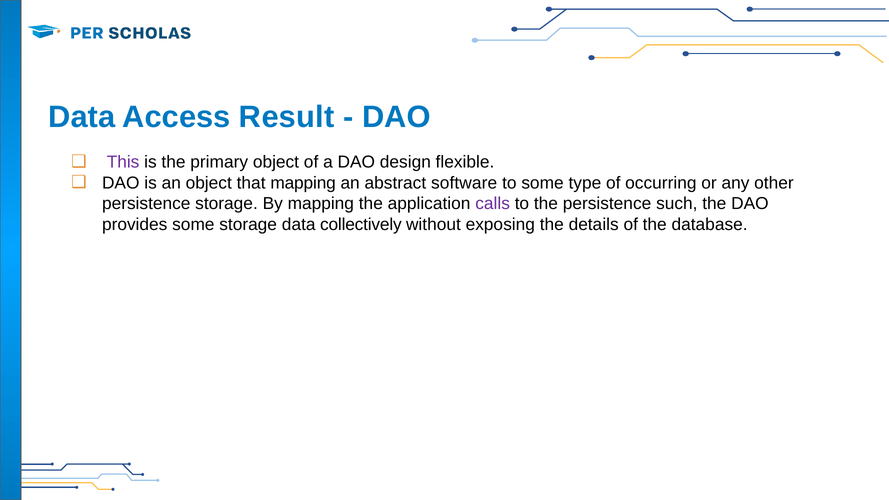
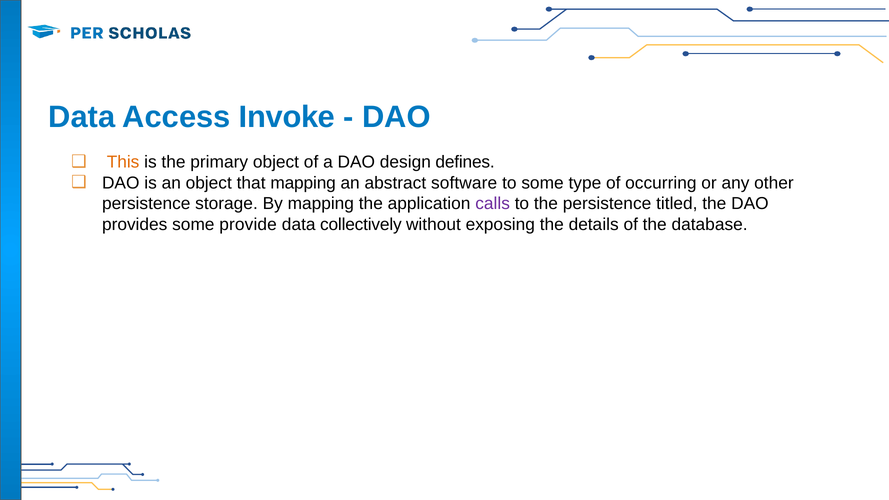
Result: Result -> Invoke (287, 117)
This colour: purple -> orange (123, 162)
flexible: flexible -> defines (465, 162)
such: such -> titled (677, 204)
some storage: storage -> provide (248, 225)
